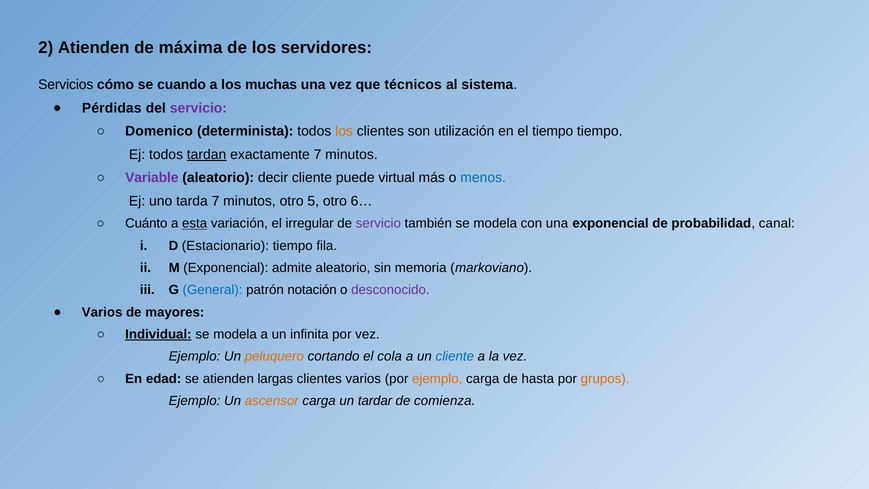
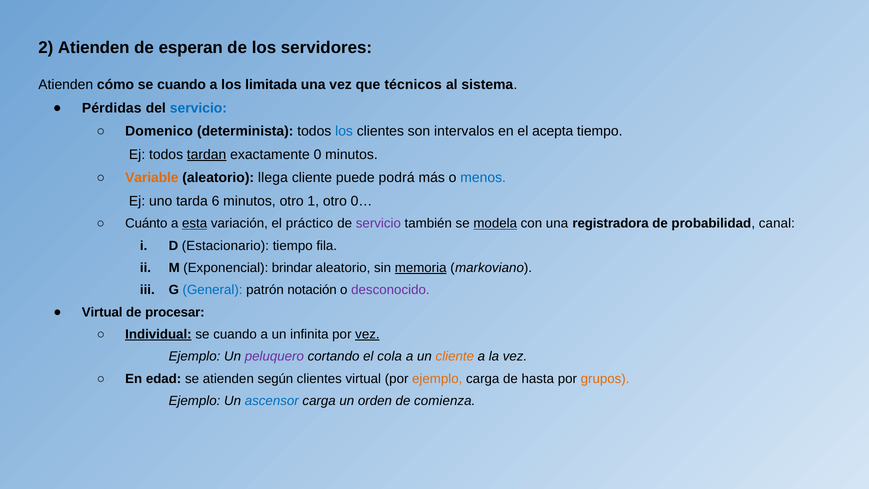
máxima: máxima -> esperan (191, 48)
Servicios: Servicios -> Atienden (66, 85)
muchas: muchas -> limitada (271, 85)
servicio colour: purple -> blue (198, 108)
los colour: orange -> blue (344, 131)
utilización: utilización -> intervalos (464, 131)
el tiempo: tiempo -> acepta (553, 131)
exactamente 7: 7 -> 0 (318, 154)
Variable colour: purple -> orange (152, 178)
decir: decir -> llega (273, 178)
virtual: virtual -> podrá (397, 178)
tarda 7: 7 -> 6 (215, 201)
5: 5 -> 1 (313, 201)
6…: 6… -> 0… (362, 201)
irregular: irregular -> práctico (310, 223)
modela underline: none -> present (495, 223)
una exponencial: exponencial -> registradora (611, 223)
admite: admite -> brindar (292, 268)
memoria underline: none -> present (421, 268)
Varios: Varios -> Virtual (102, 312)
mayores: mayores -> procesar (175, 312)
modela: modela -> cuando (235, 334)
vez underline: none -> present (367, 334)
peluquero colour: orange -> purple (274, 356)
cliente colour: blue -> orange (455, 356)
largas: largas -> según (275, 379)
clientes varios: varios -> virtual (363, 379)
ascensor colour: orange -> blue (272, 401)
tardar: tardar -> orden (375, 401)
